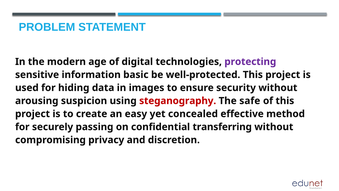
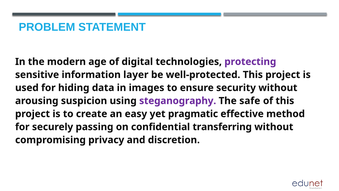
basic: basic -> layer (136, 75)
steganography colour: red -> purple (178, 101)
concealed: concealed -> pragmatic (193, 114)
